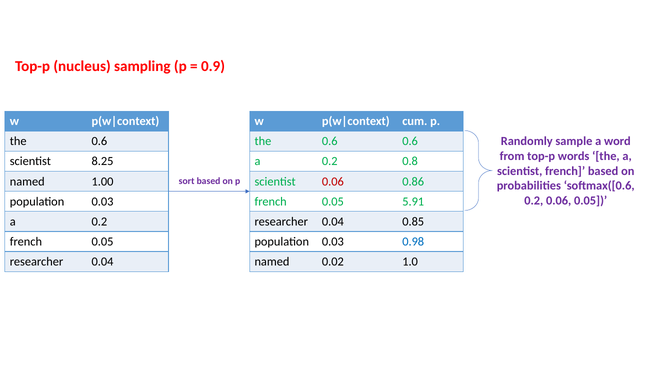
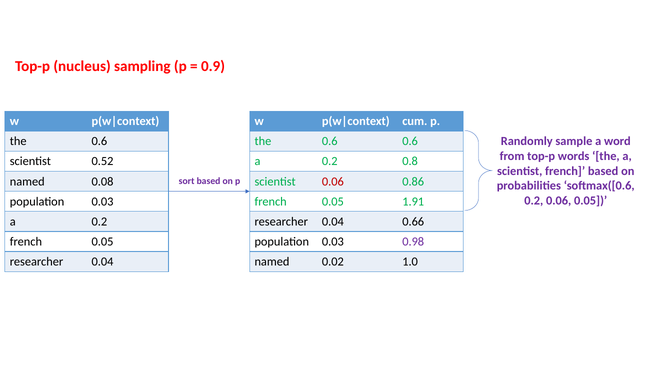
8.25: 8.25 -> 0.52 (103, 161)
1.00: 1.00 -> 0.08 (103, 181)
5.91: 5.91 -> 1.91 (413, 201)
0.85: 0.85 -> 0.66 (413, 221)
0.98 colour: blue -> purple (413, 241)
